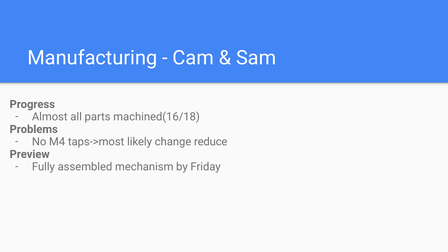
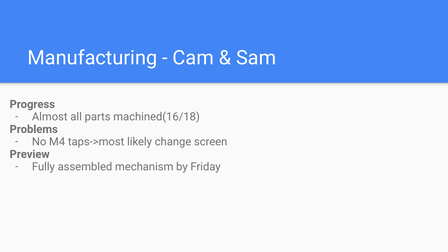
reduce: reduce -> screen (211, 142)
